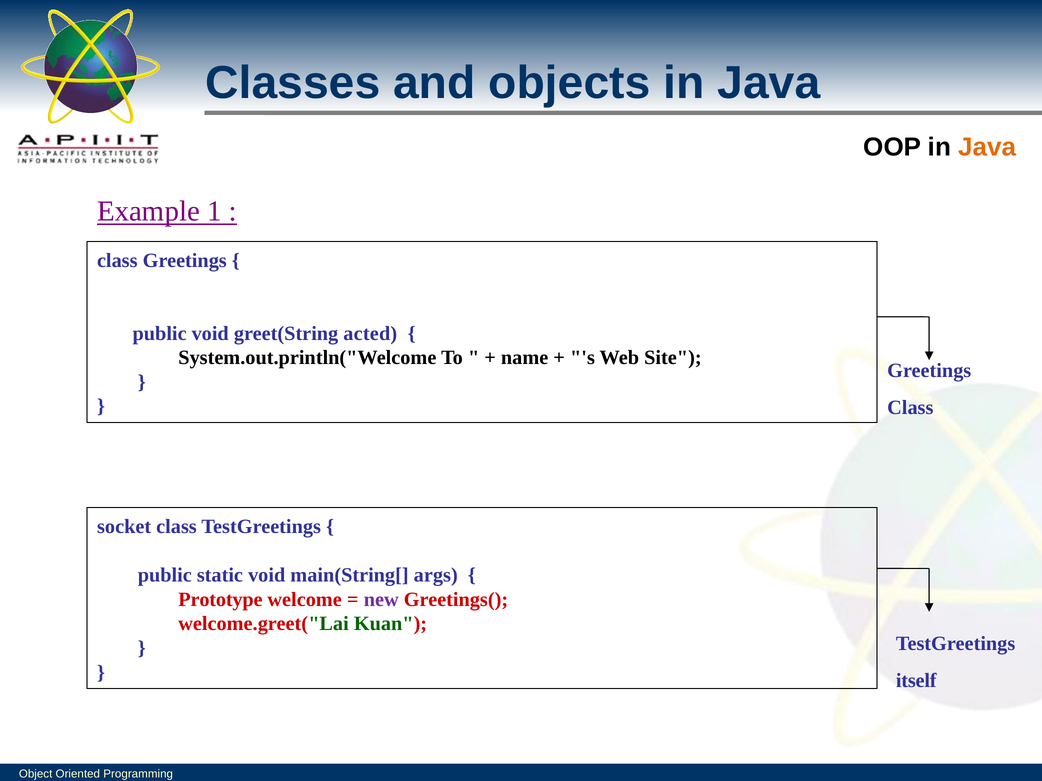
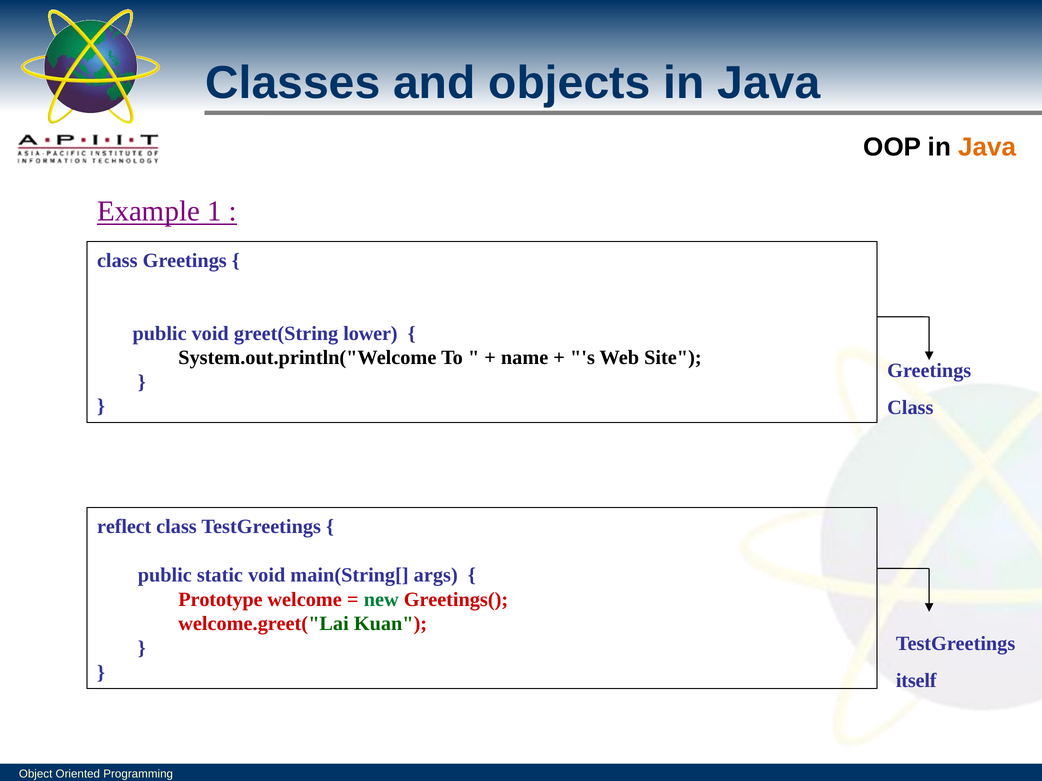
acted: acted -> lower (370, 334)
socket: socket -> reflect (124, 527)
new colour: purple -> green (381, 600)
